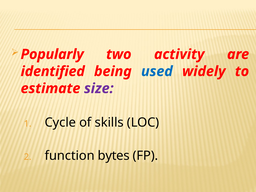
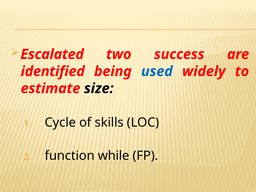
Popularly: Popularly -> Escalated (52, 54)
activity: activity -> success (179, 54)
size colour: purple -> black (99, 88)
bytes: bytes -> while (114, 156)
